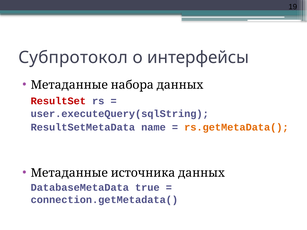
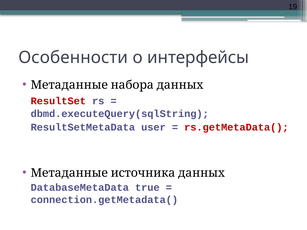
Субпротокол: Субпротокол -> Особенности (73, 57)
user.executeQuery(sqlString: user.executeQuery(sqlString -> dbmd.executeQuery(sqlString (120, 114)
name: name -> user (153, 127)
rs.getMetaData( colour: orange -> red (236, 127)
